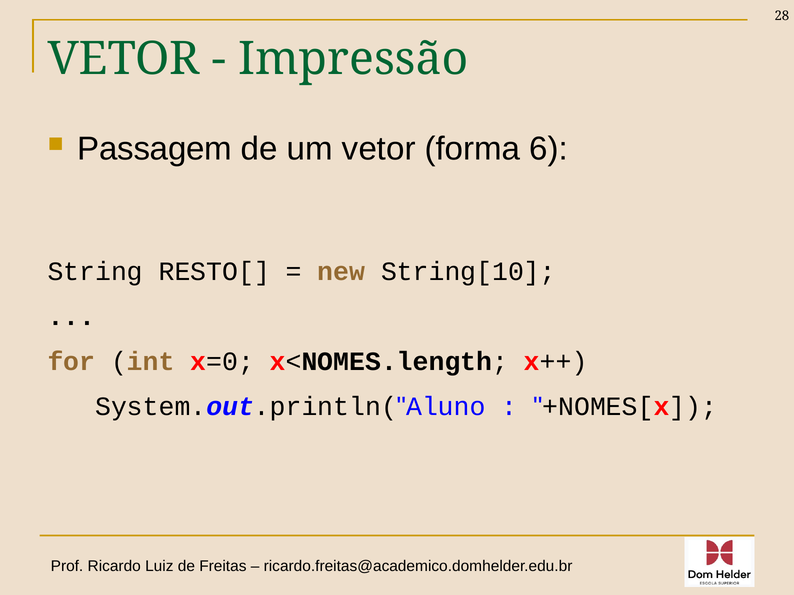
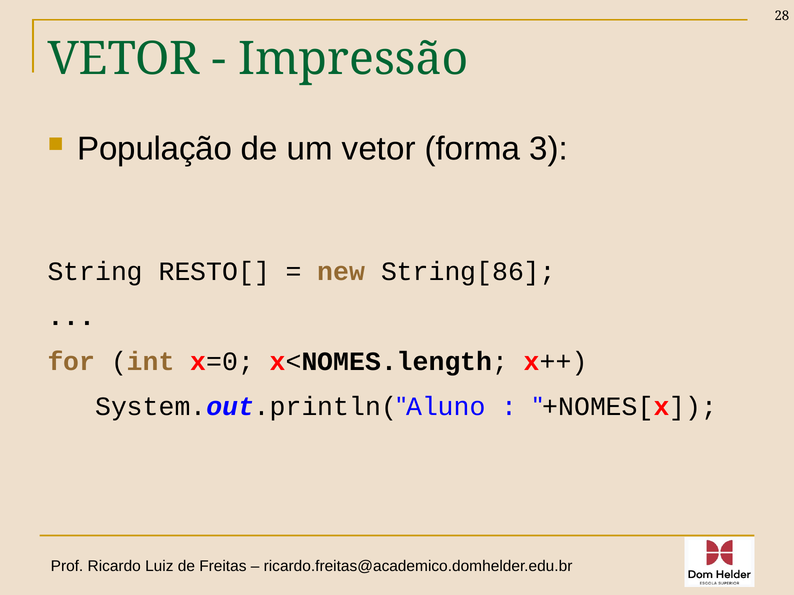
Passagem: Passagem -> População (155, 149)
6: 6 -> 3 (549, 149)
String[10: String[10 -> String[86 (468, 272)
